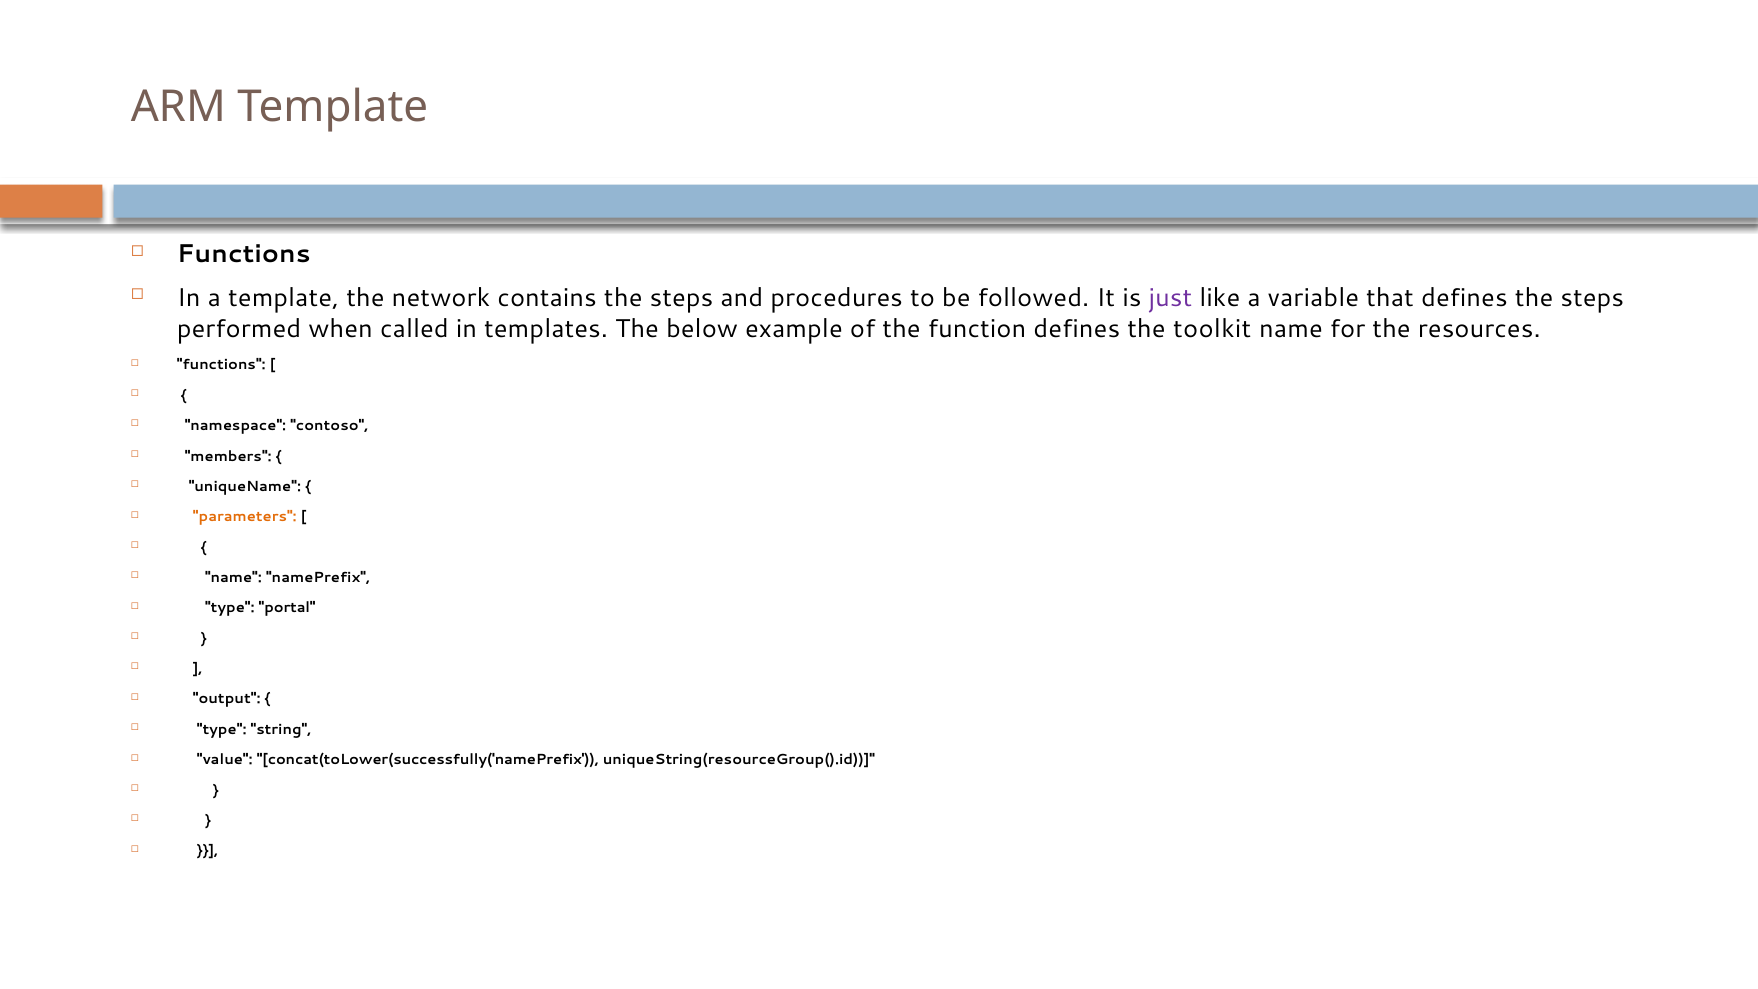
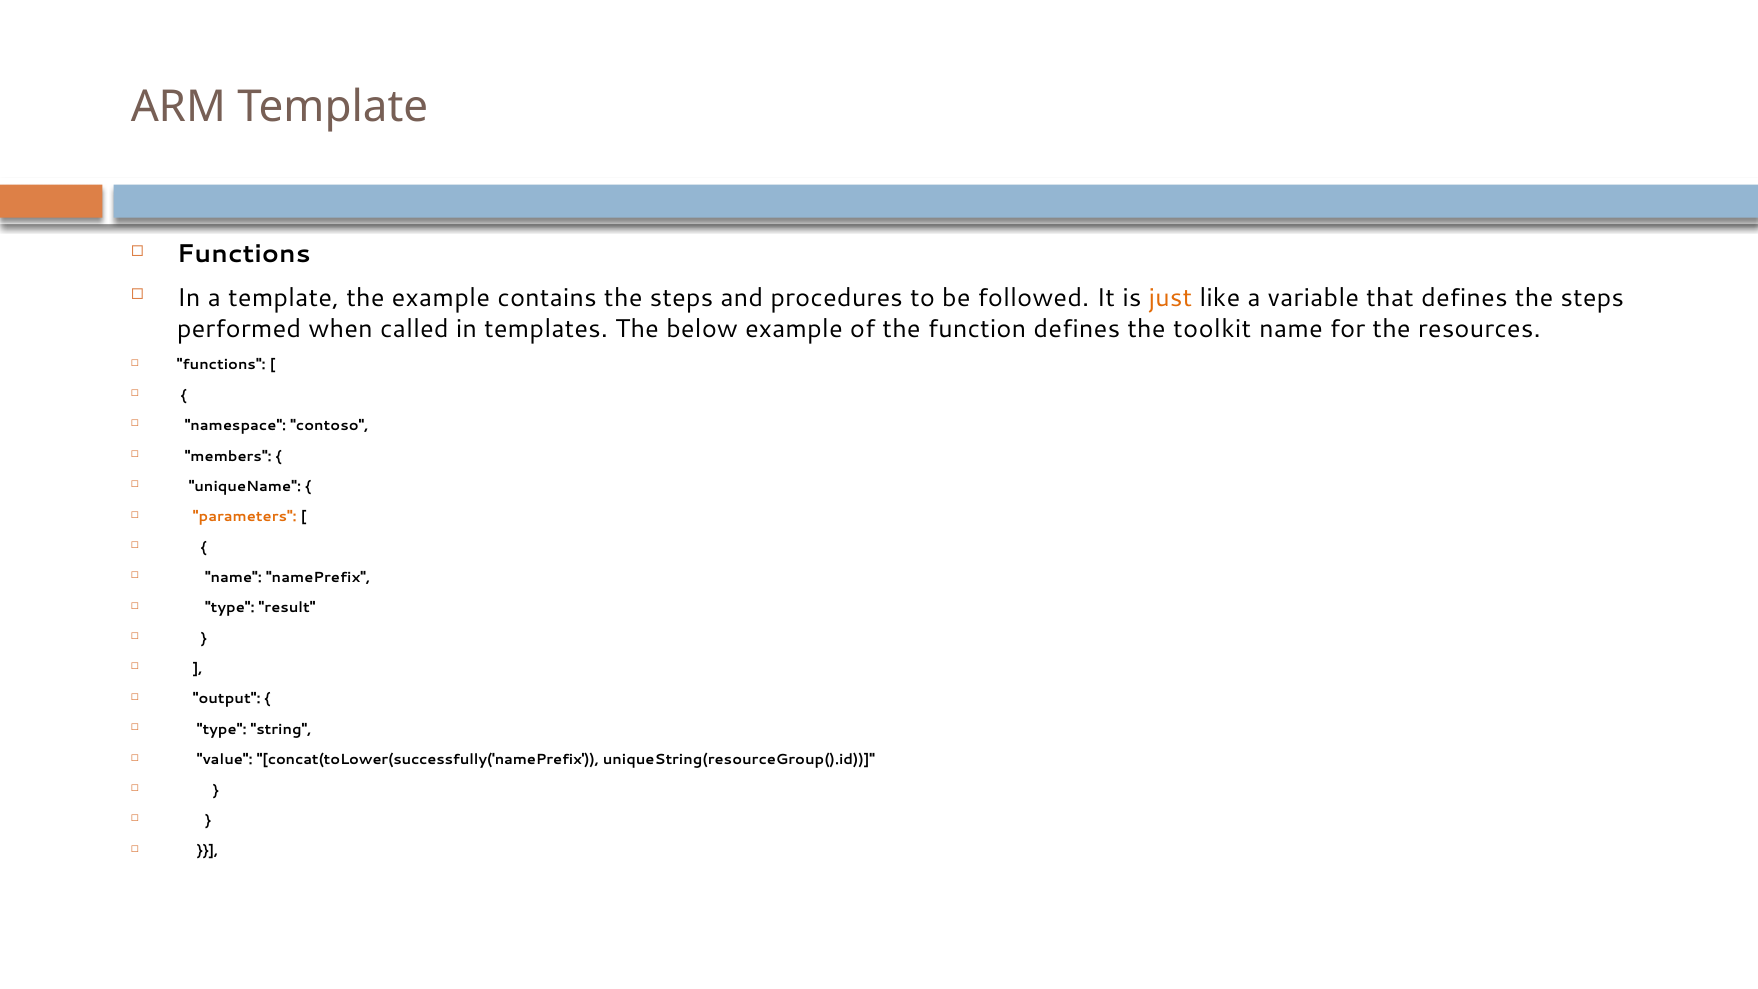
the network: network -> example (441, 298)
just colour: purple -> orange (1170, 298)
portal: portal -> result (287, 608)
